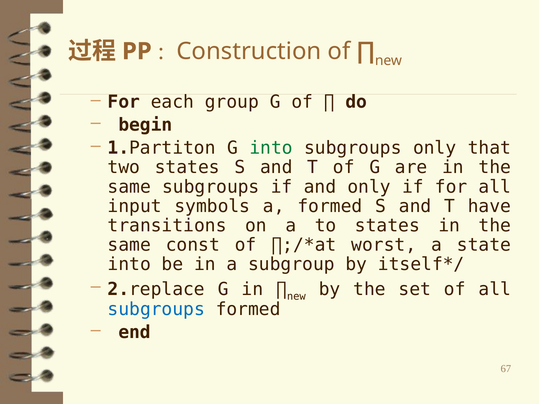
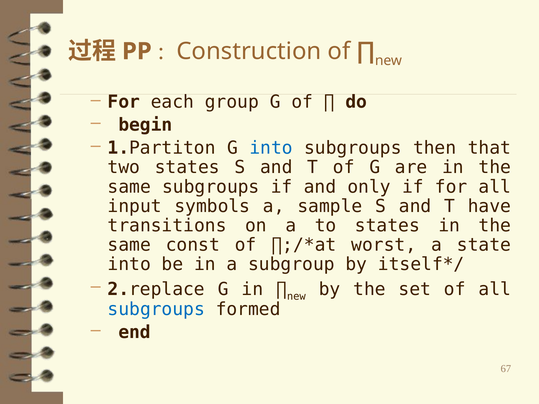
into colour: green -> blue (271, 148)
subgroups only: only -> then (435, 148)
a formed: formed -> sample (330, 206)
